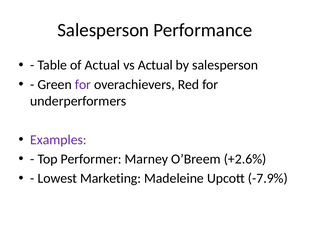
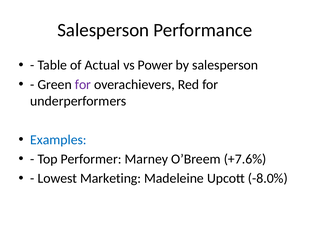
vs Actual: Actual -> Power (155, 65)
Examples colour: purple -> blue (58, 139)
+2.6%: +2.6% -> +7.6% (245, 159)
-7.9%: -7.9% -> -8.0% (268, 178)
